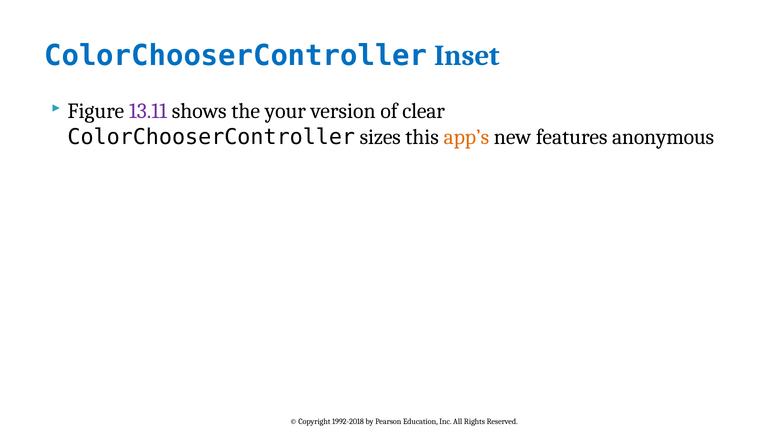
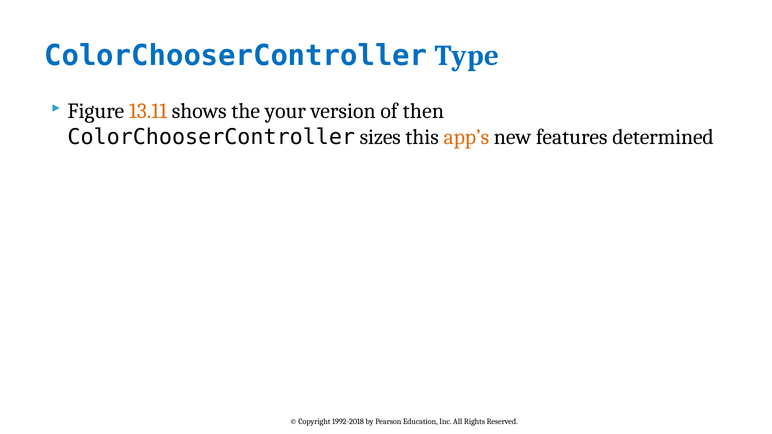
Inset: Inset -> Type (467, 56)
13.11 colour: purple -> orange (148, 111)
clear: clear -> then (423, 111)
anonymous: anonymous -> determined (663, 137)
